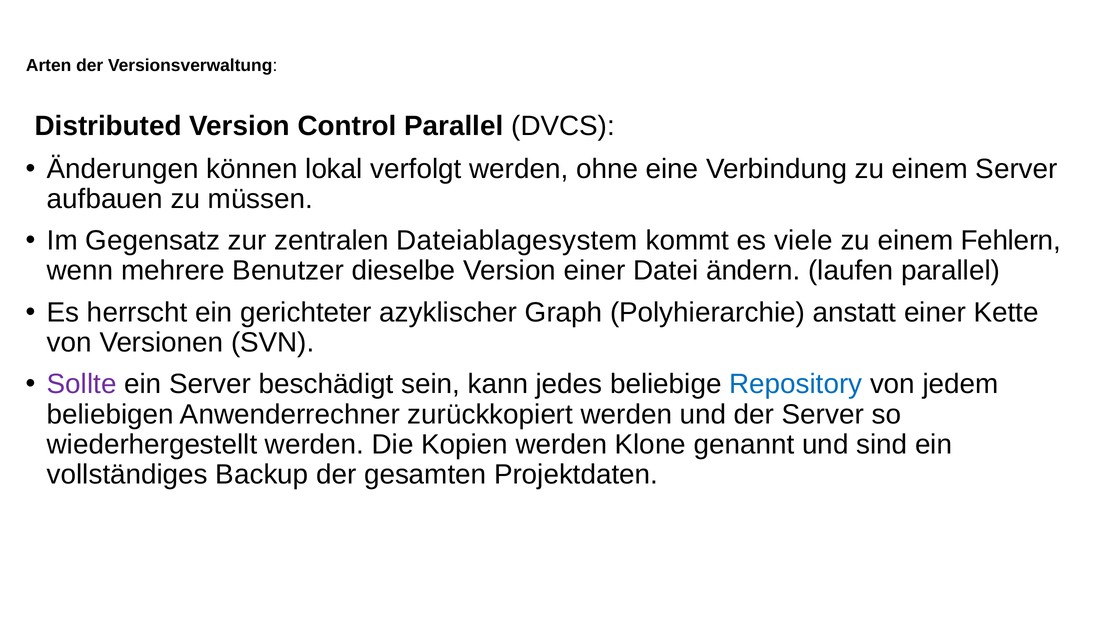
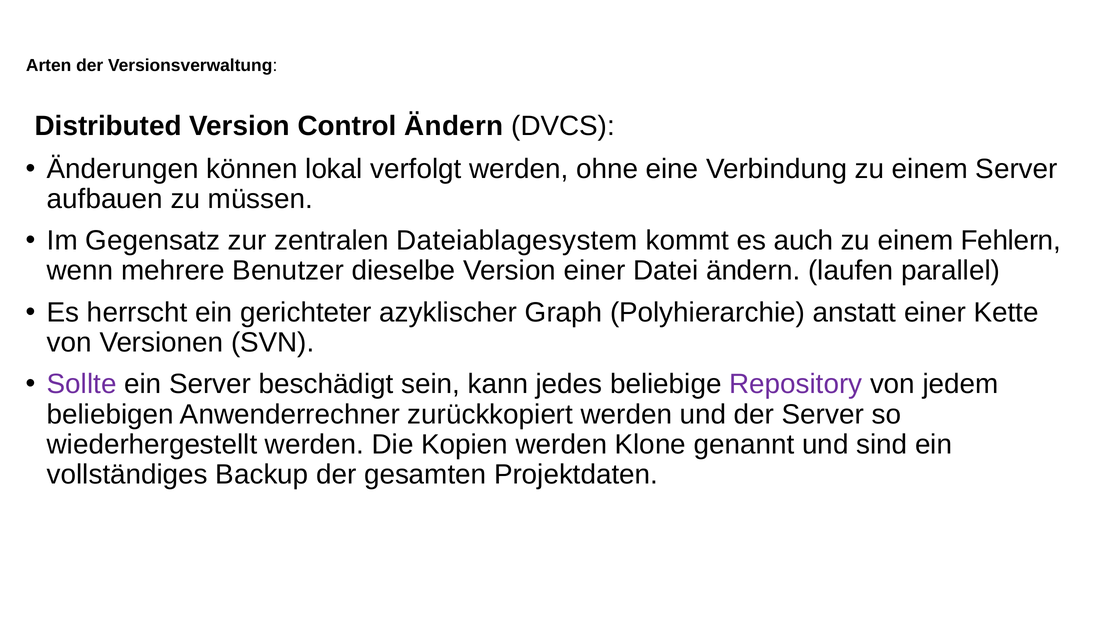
Control Parallel: Parallel -> Ändern (454, 126)
viele: viele -> auch (804, 241)
Repository colour: blue -> purple (796, 384)
